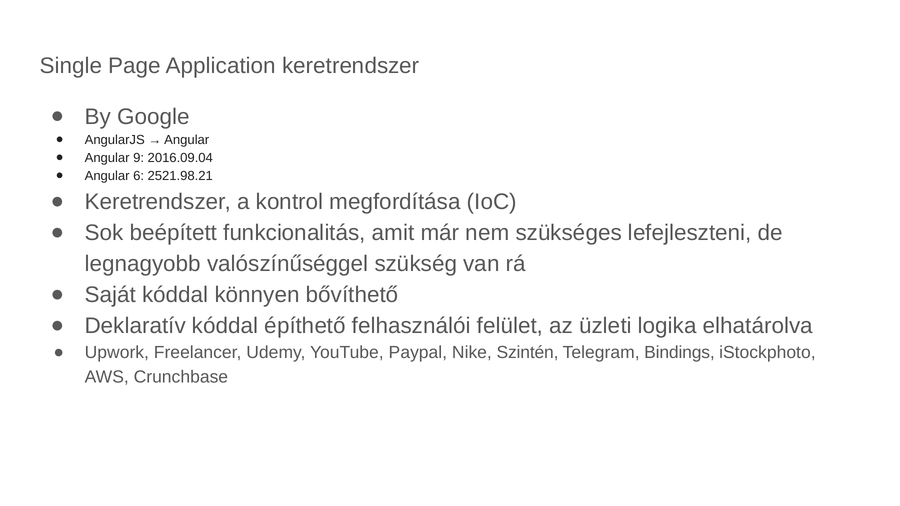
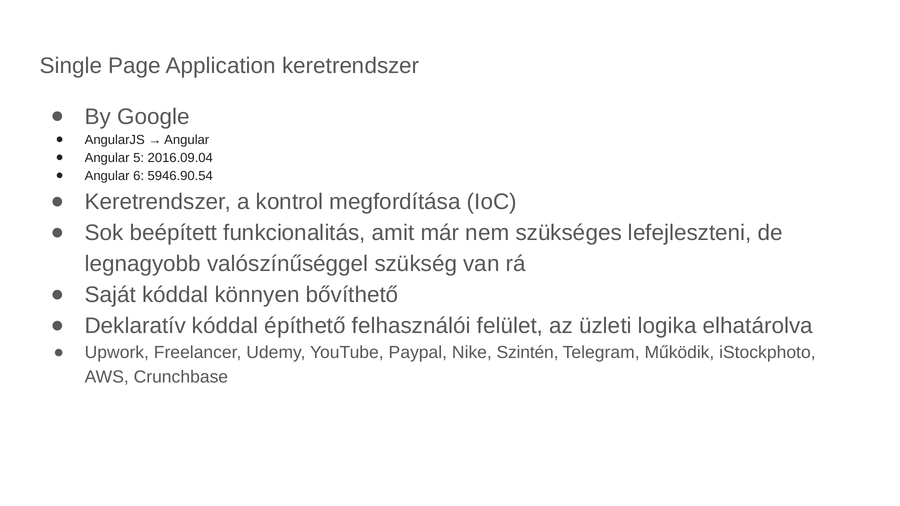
9: 9 -> 5 (139, 158)
2521.98.21: 2521.98.21 -> 5946.90.54 (180, 176)
Bindings: Bindings -> Működik (679, 353)
